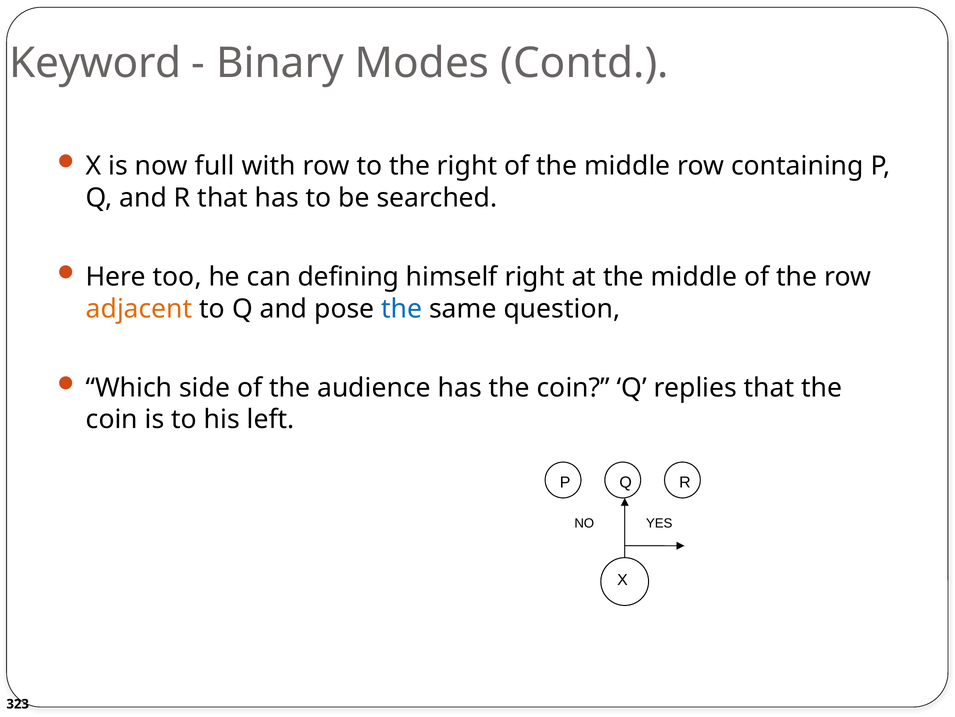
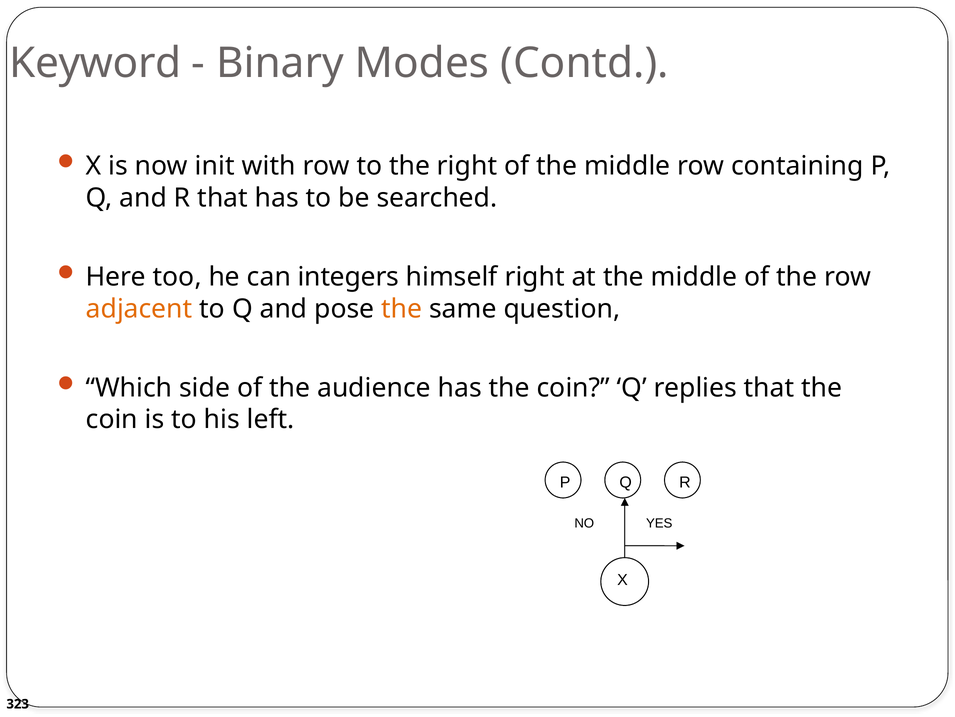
full: full -> init (215, 166)
defining: defining -> integers (348, 277)
the colour: blue -> orange (402, 308)
